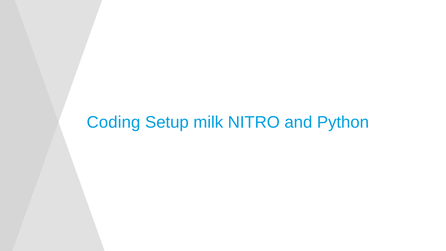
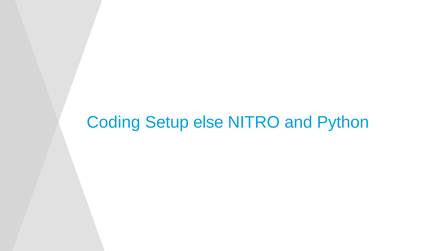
milk: milk -> else (208, 122)
